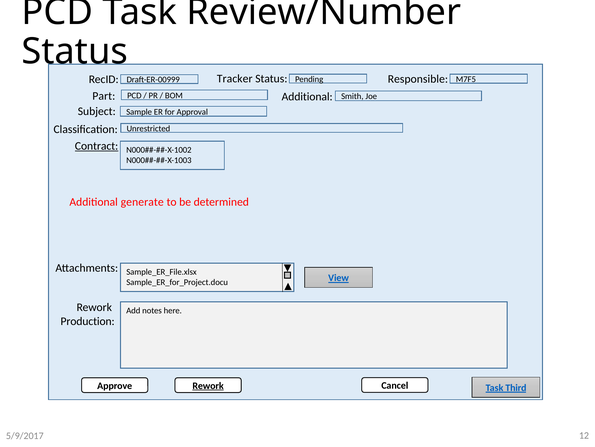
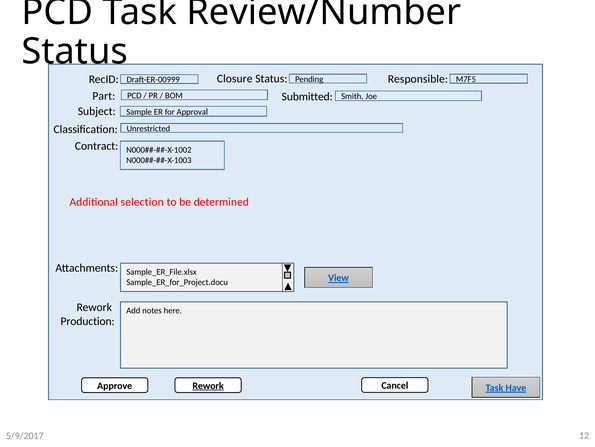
Tracker: Tracker -> Closure (235, 79)
BOM Additional: Additional -> Submitted (307, 97)
Contract underline: present -> none (97, 146)
generate: generate -> selection (142, 202)
Third: Third -> Have (516, 387)
